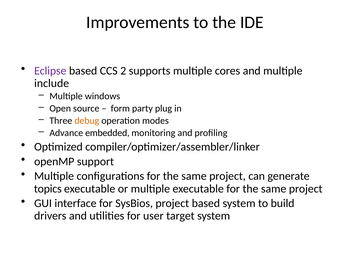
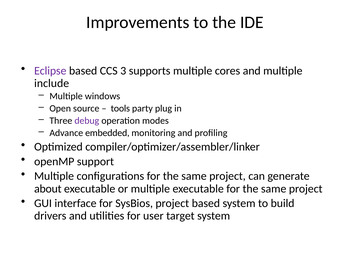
2: 2 -> 3 (123, 71)
form: form -> tools (120, 109)
debug colour: orange -> purple (87, 121)
topics: topics -> about (48, 189)
